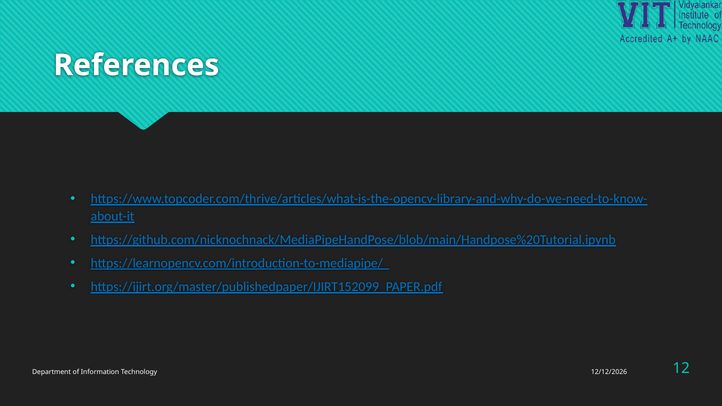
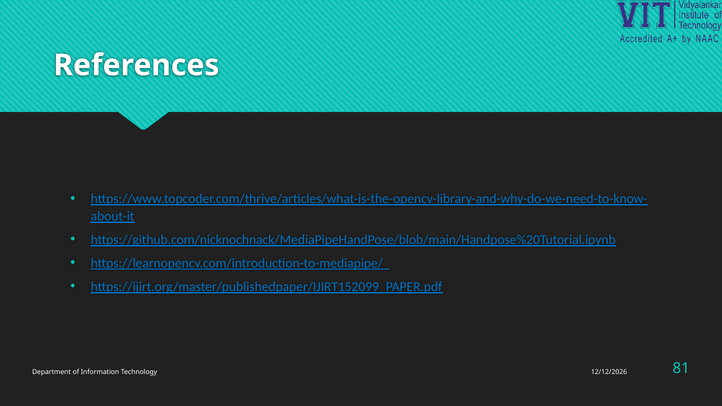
12: 12 -> 81 (681, 368)
